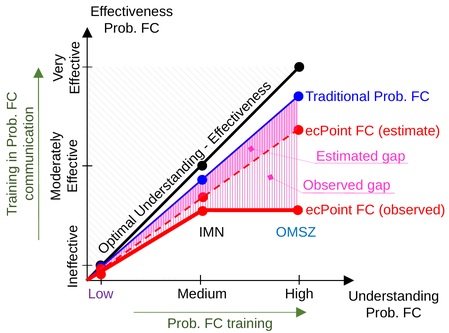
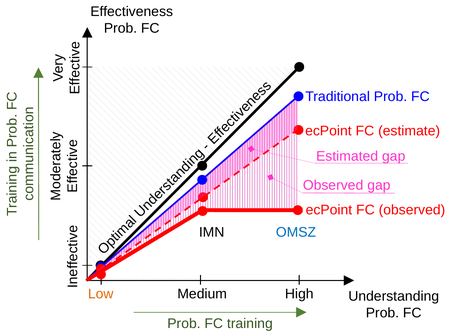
Low colour: purple -> orange (101, 294)
